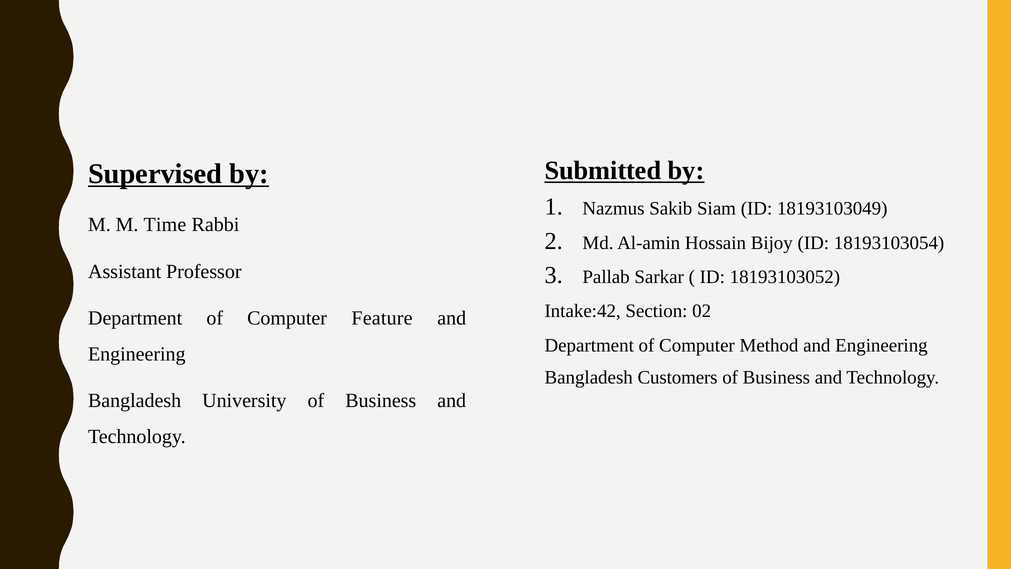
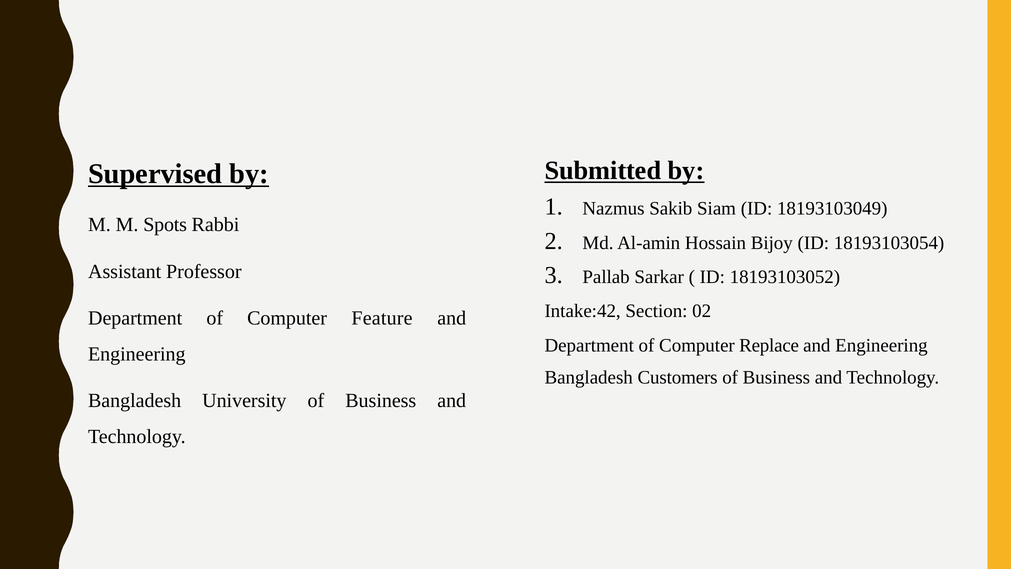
Time: Time -> Spots (165, 225)
Method: Method -> Replace (769, 345)
